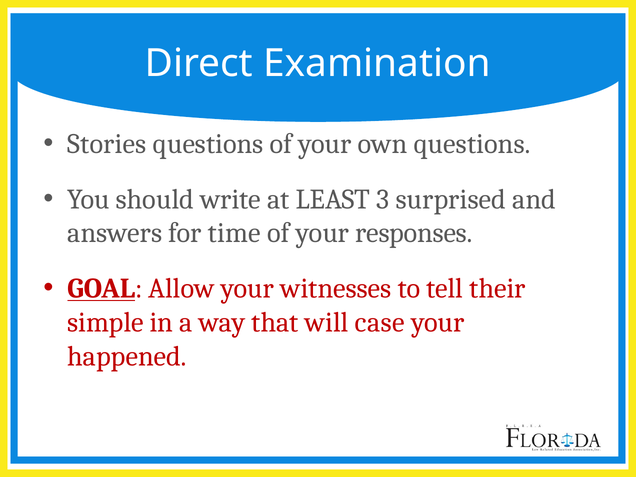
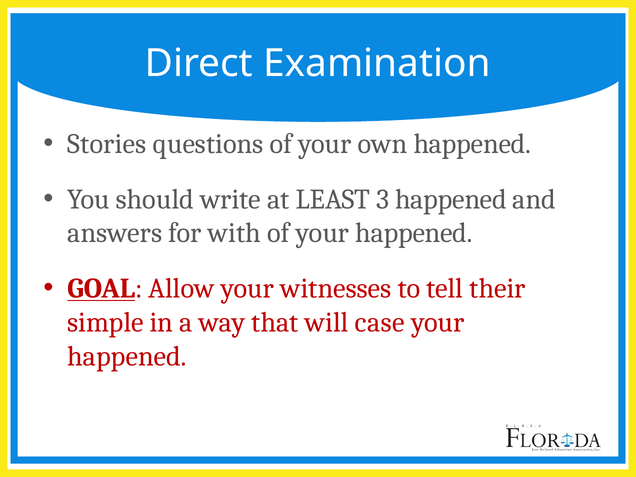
own questions: questions -> happened (472, 144)
3 surprised: surprised -> happened (451, 199)
time: time -> with (234, 233)
of your responses: responses -> happened (414, 233)
